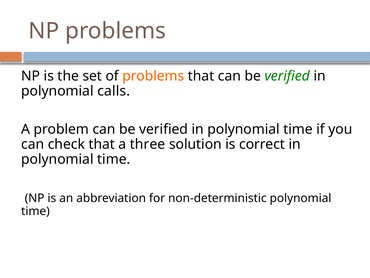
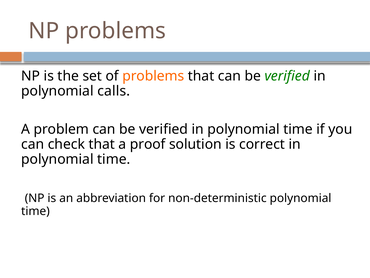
three: three -> proof (148, 144)
